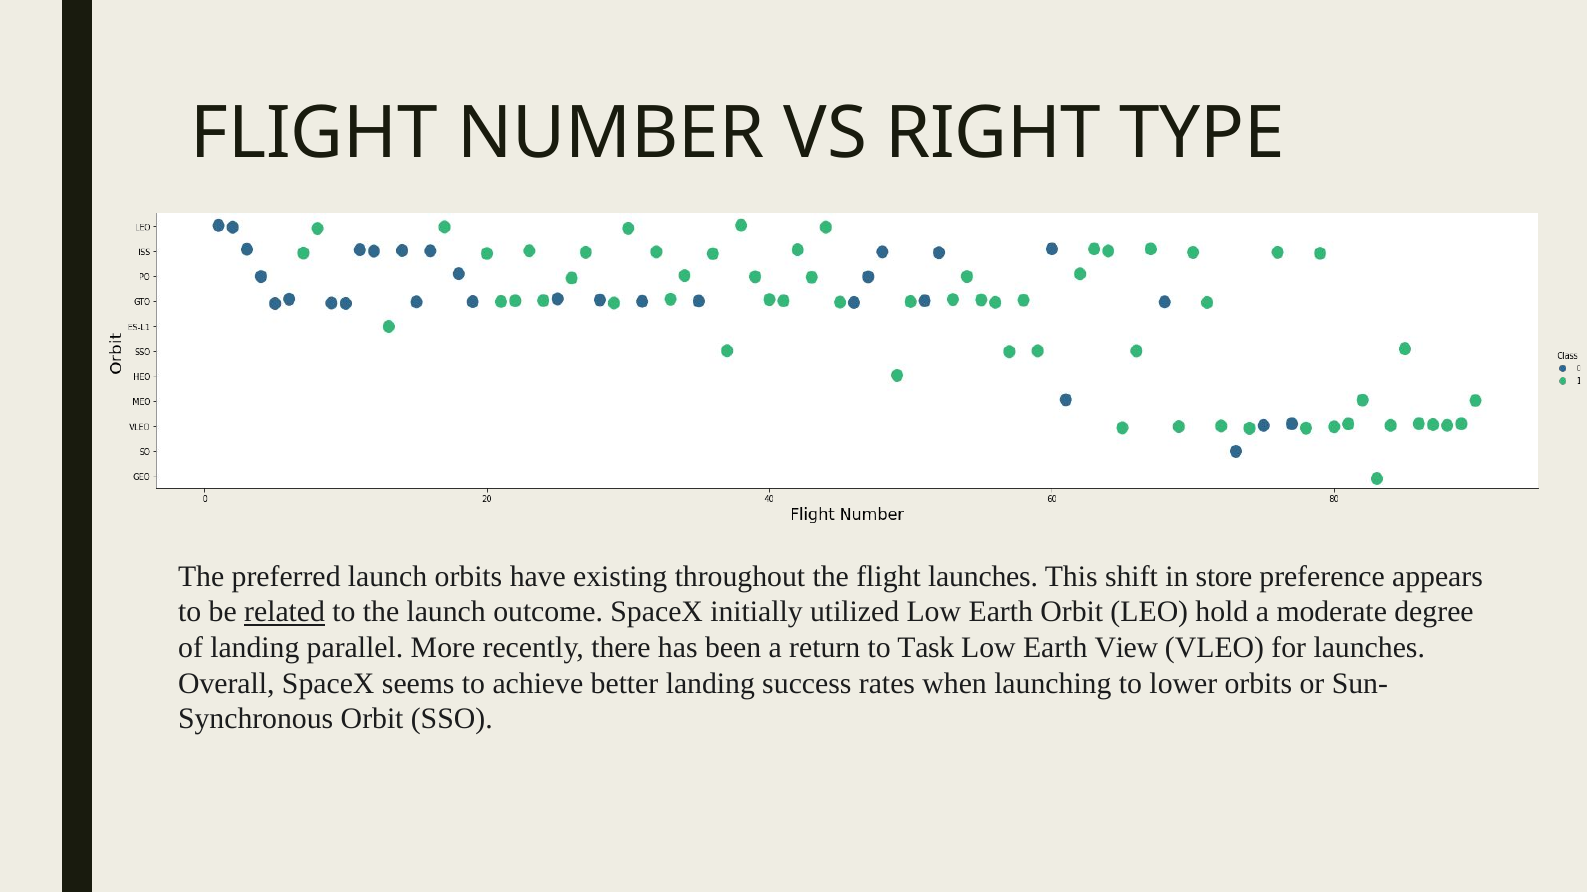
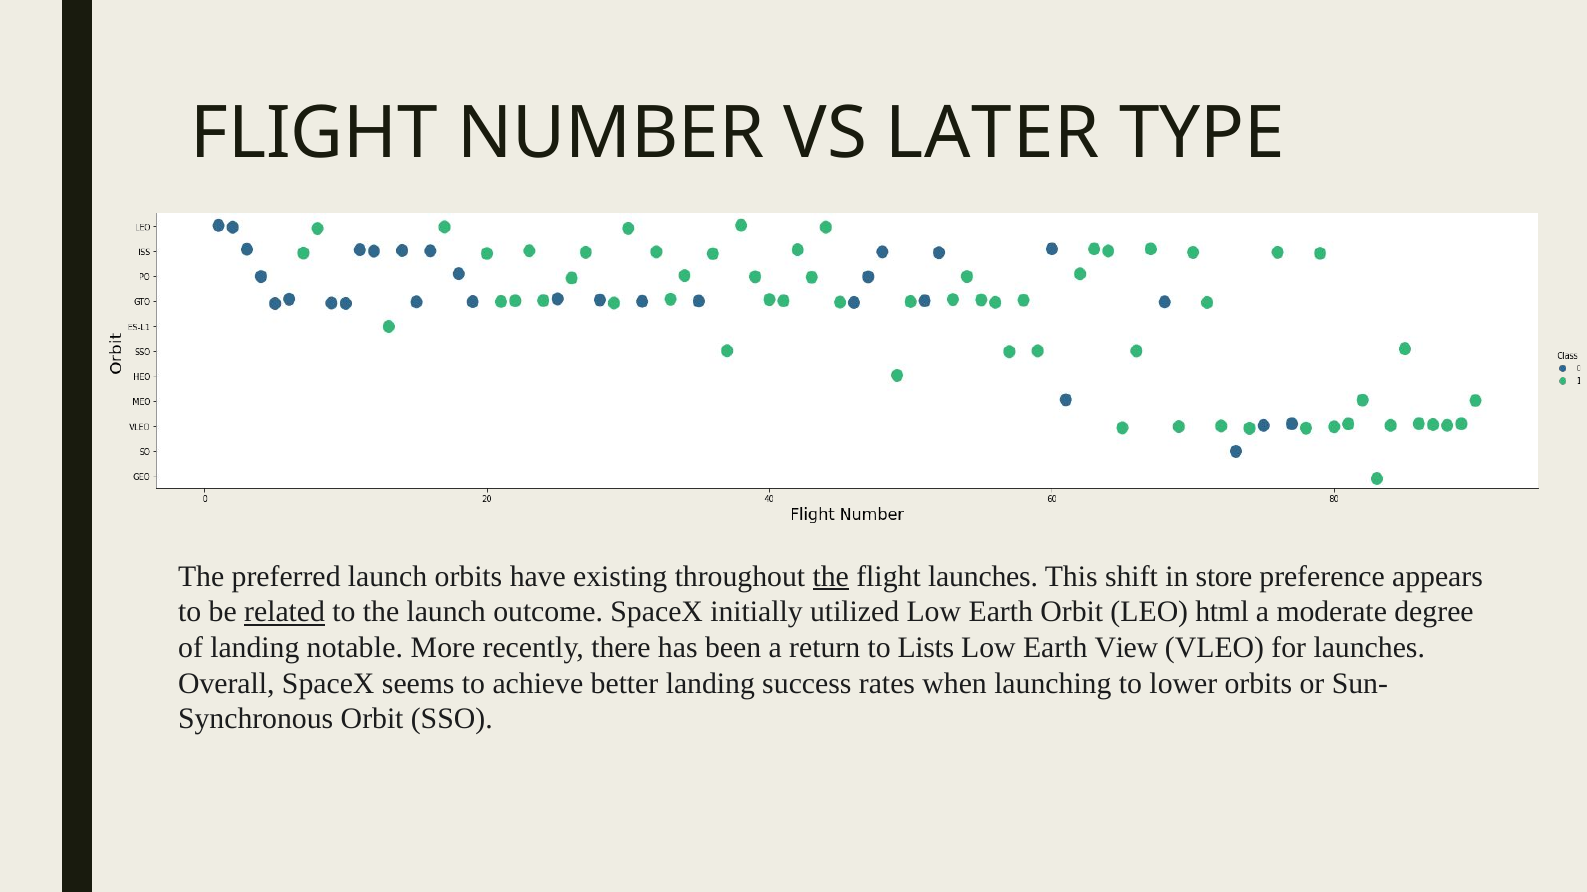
RIGHT: RIGHT -> LATER (993, 133)
the underline: none -> present (831, 577)
hold: hold -> html (1222, 612)
parallel: parallel -> notable (355, 648)
Task: Task -> Lists (926, 648)
